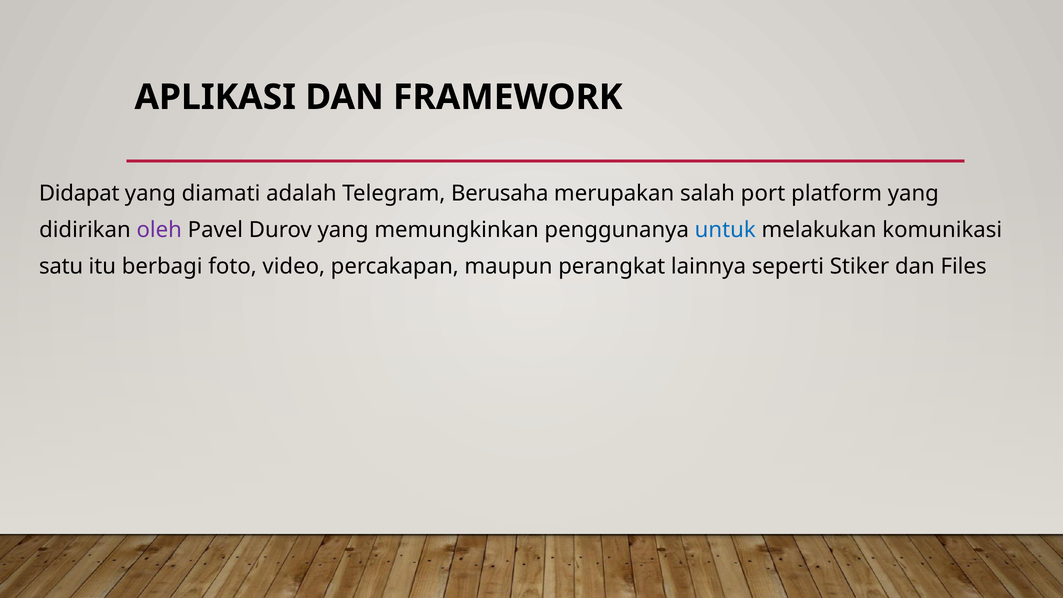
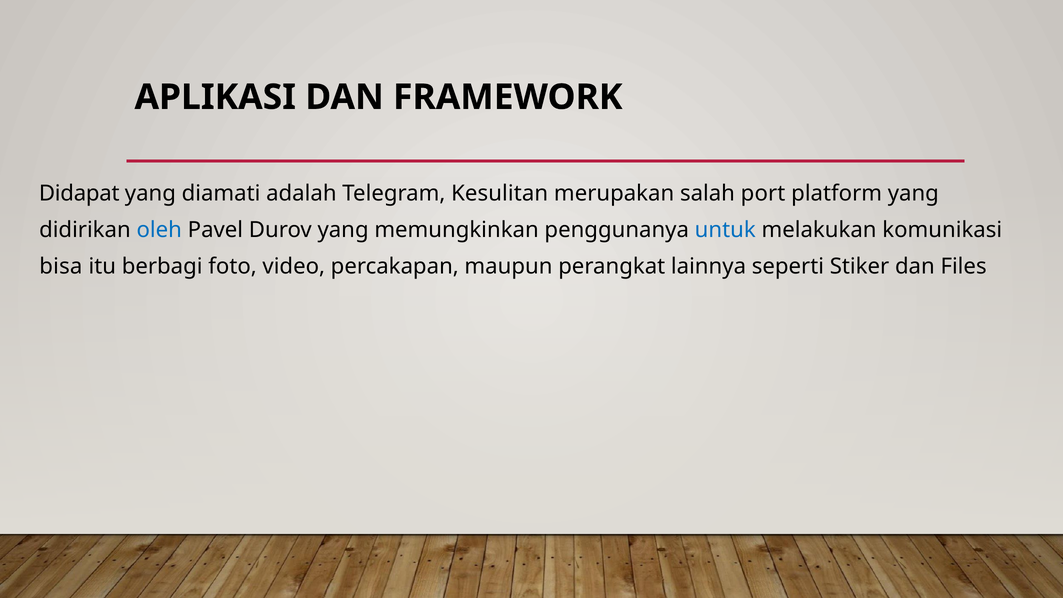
Berusaha: Berusaha -> Kesulitan (500, 194)
oleh colour: purple -> blue (159, 230)
satu: satu -> bisa (61, 266)
